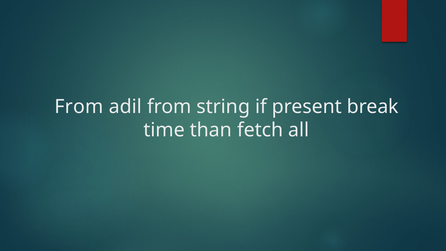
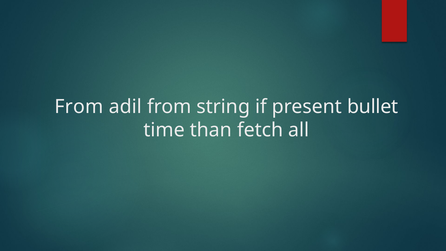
break: break -> bullet (373, 107)
